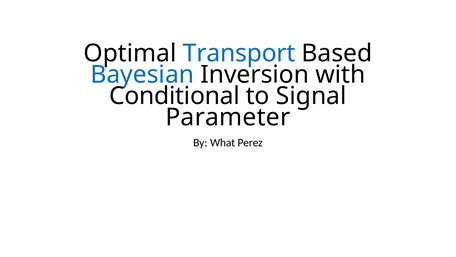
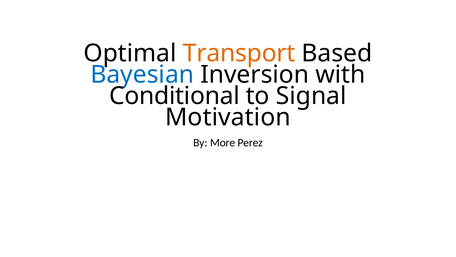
Transport colour: blue -> orange (239, 53)
Parameter: Parameter -> Motivation (228, 117)
What: What -> More (223, 143)
